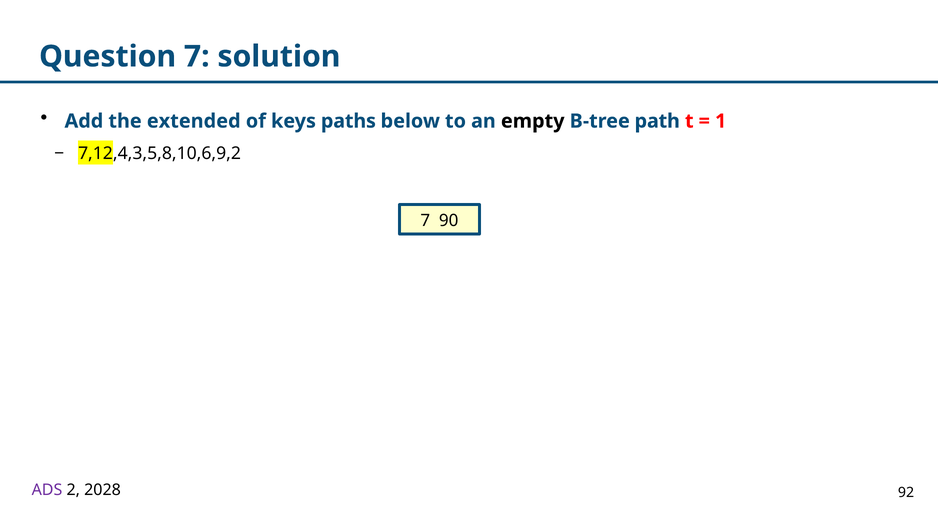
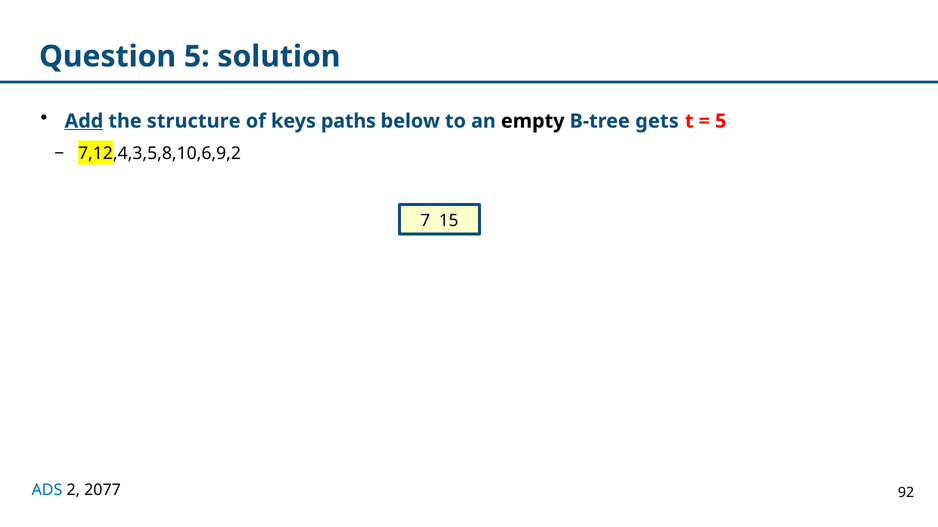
Question 7: 7 -> 5 (197, 57)
Add underline: none -> present (84, 121)
extended: extended -> structure (194, 121)
path: path -> gets (657, 121)
1: 1 -> 5 (721, 121)
90: 90 -> 15 (449, 221)
ADS colour: purple -> blue (47, 491)
2028: 2028 -> 2077 (103, 491)
